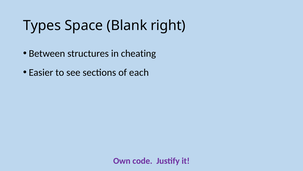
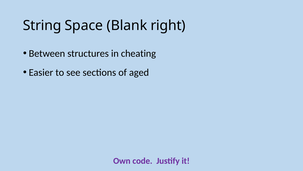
Types: Types -> String (42, 25)
each: each -> aged (139, 72)
